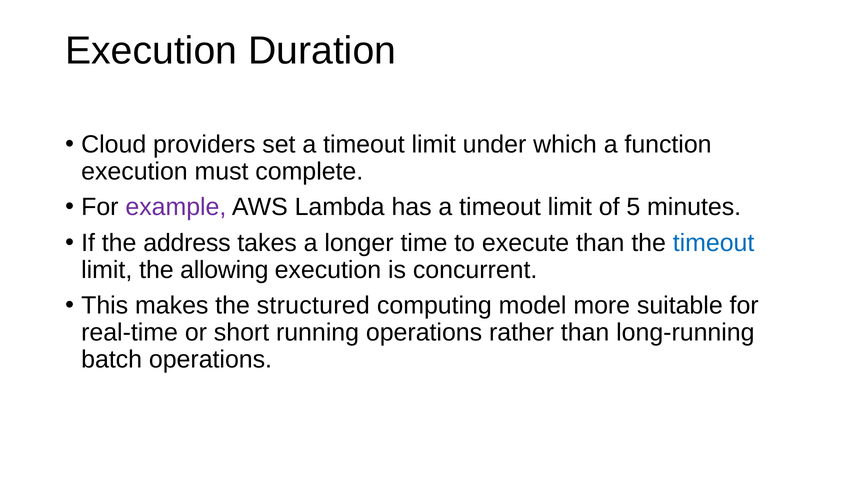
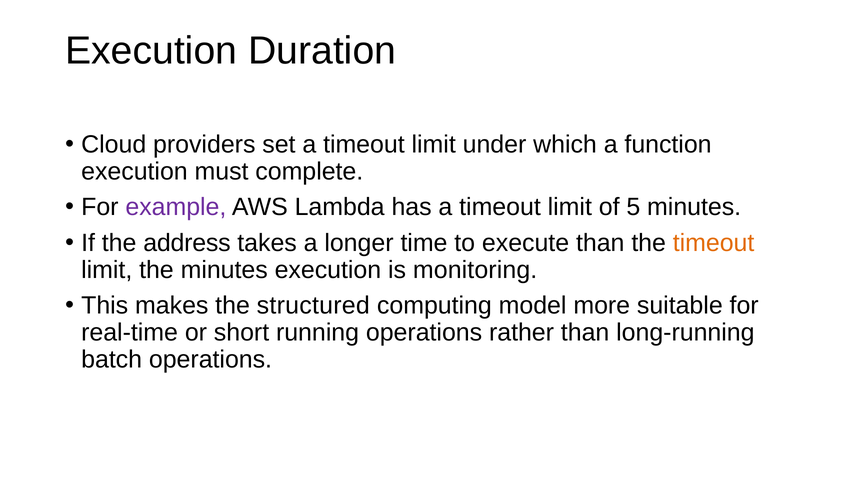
timeout colour: blue -> orange (714, 243)
the allowing: allowing -> minutes (224, 270)
concurrent: concurrent -> monitoring (475, 270)
